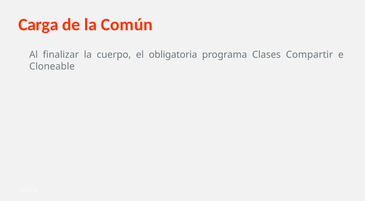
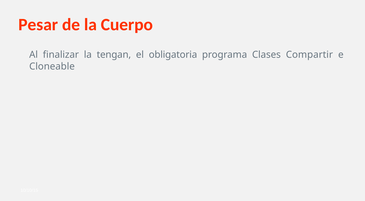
Carga: Carga -> Pesar (38, 25)
Común: Común -> Cuerpo (127, 25)
cuerpo: cuerpo -> tengan (114, 55)
